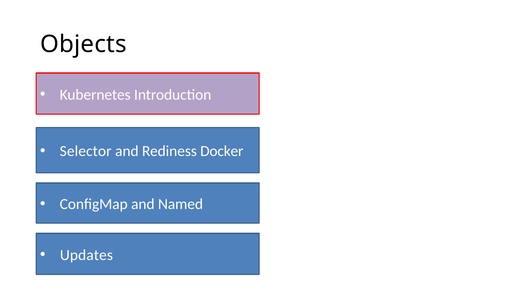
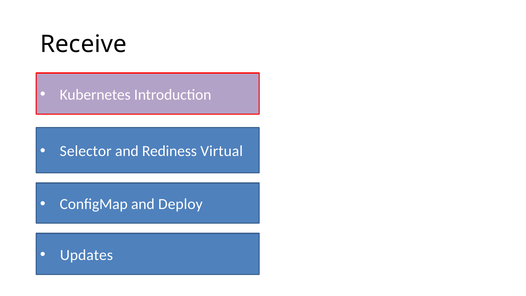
Objects: Objects -> Receive (83, 44)
Docker: Docker -> Virtual (222, 151)
Named: Named -> Deploy (180, 204)
